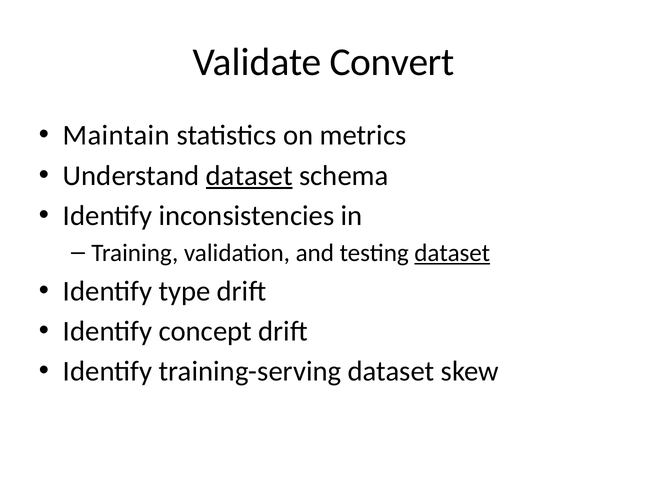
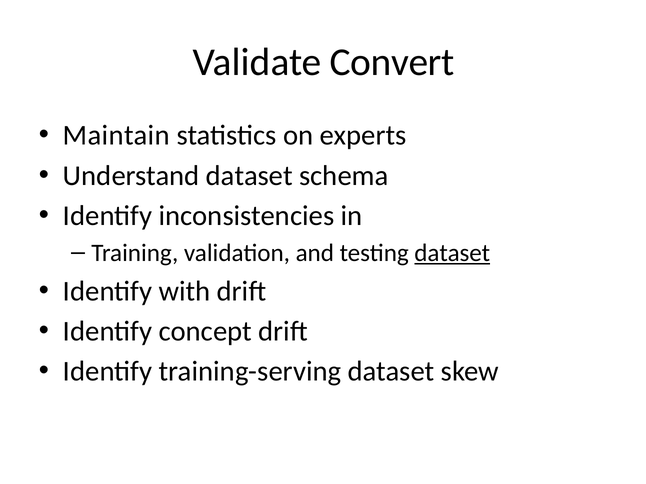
metrics: metrics -> experts (363, 136)
dataset underline: present -> none (249, 176)
type: type -> with (185, 291)
